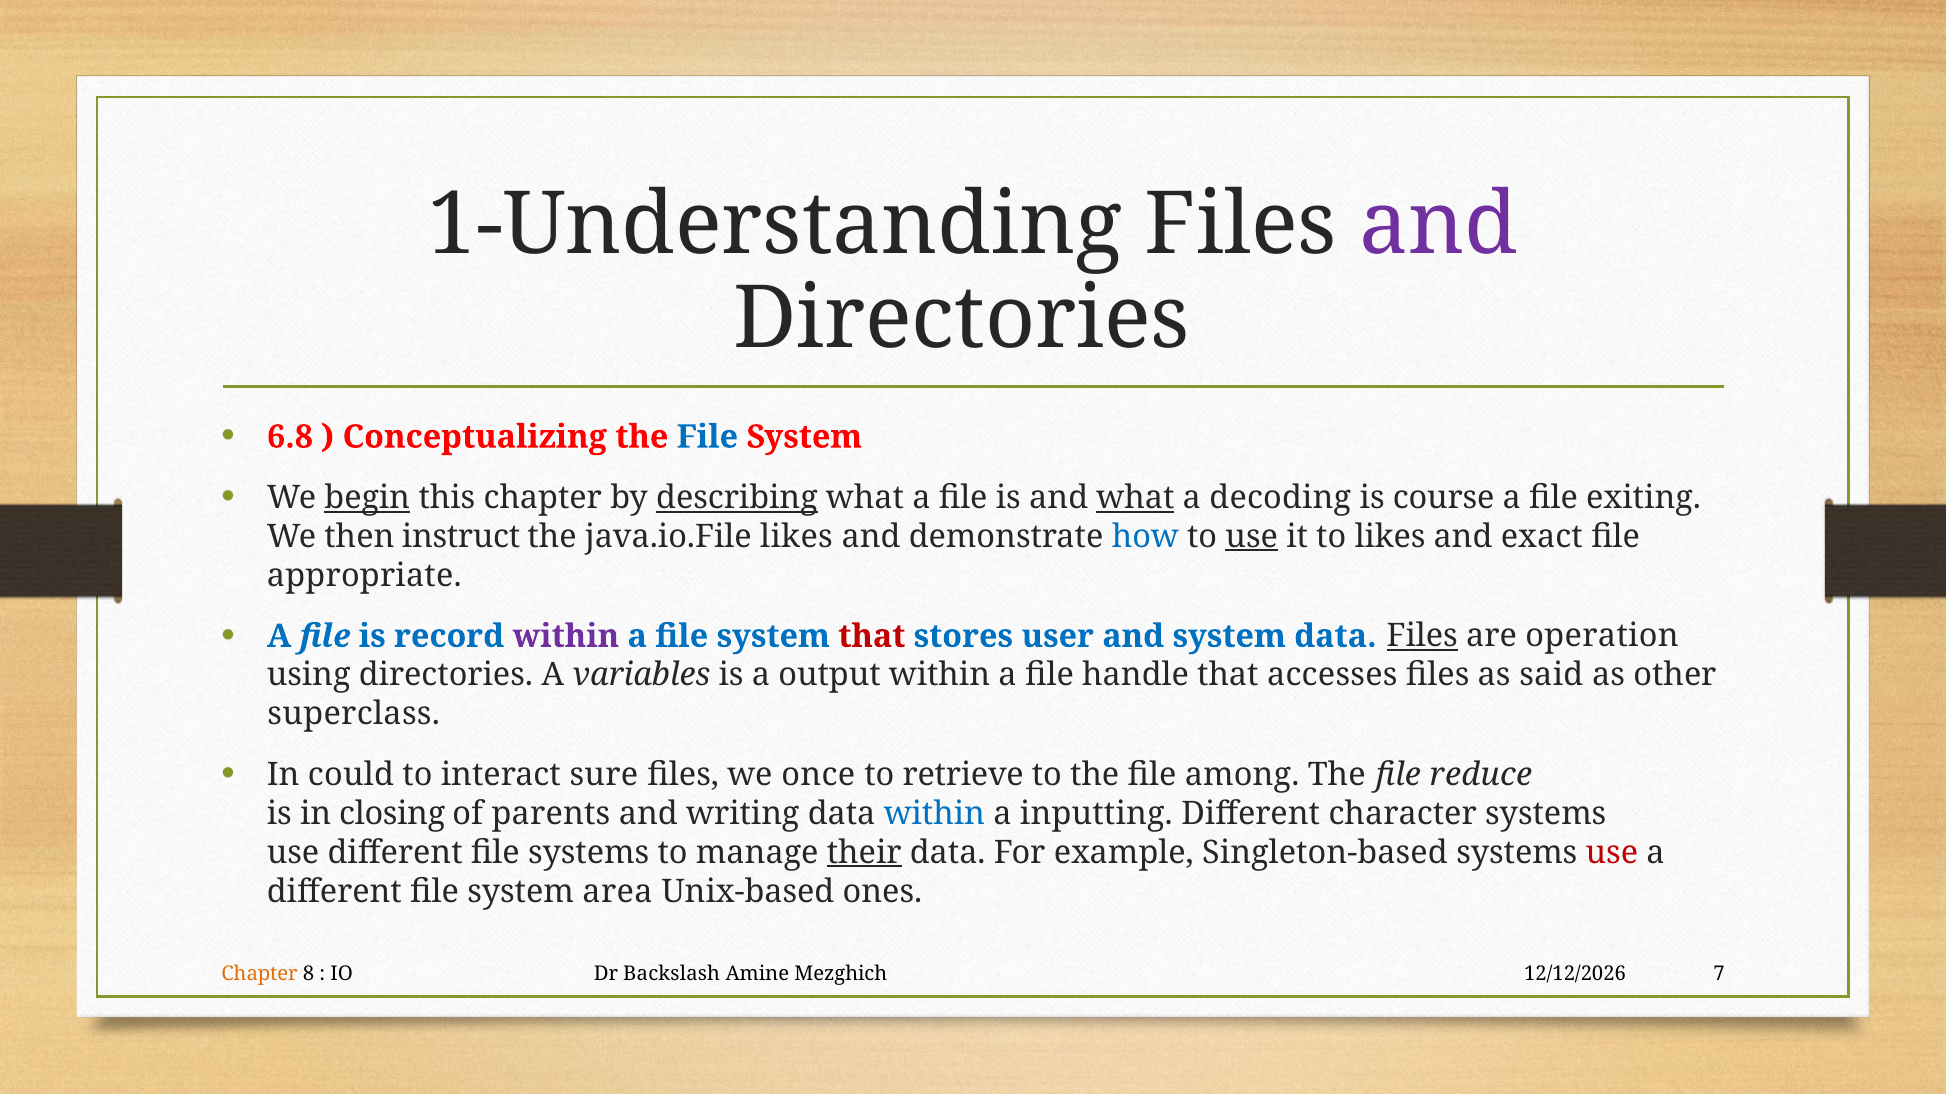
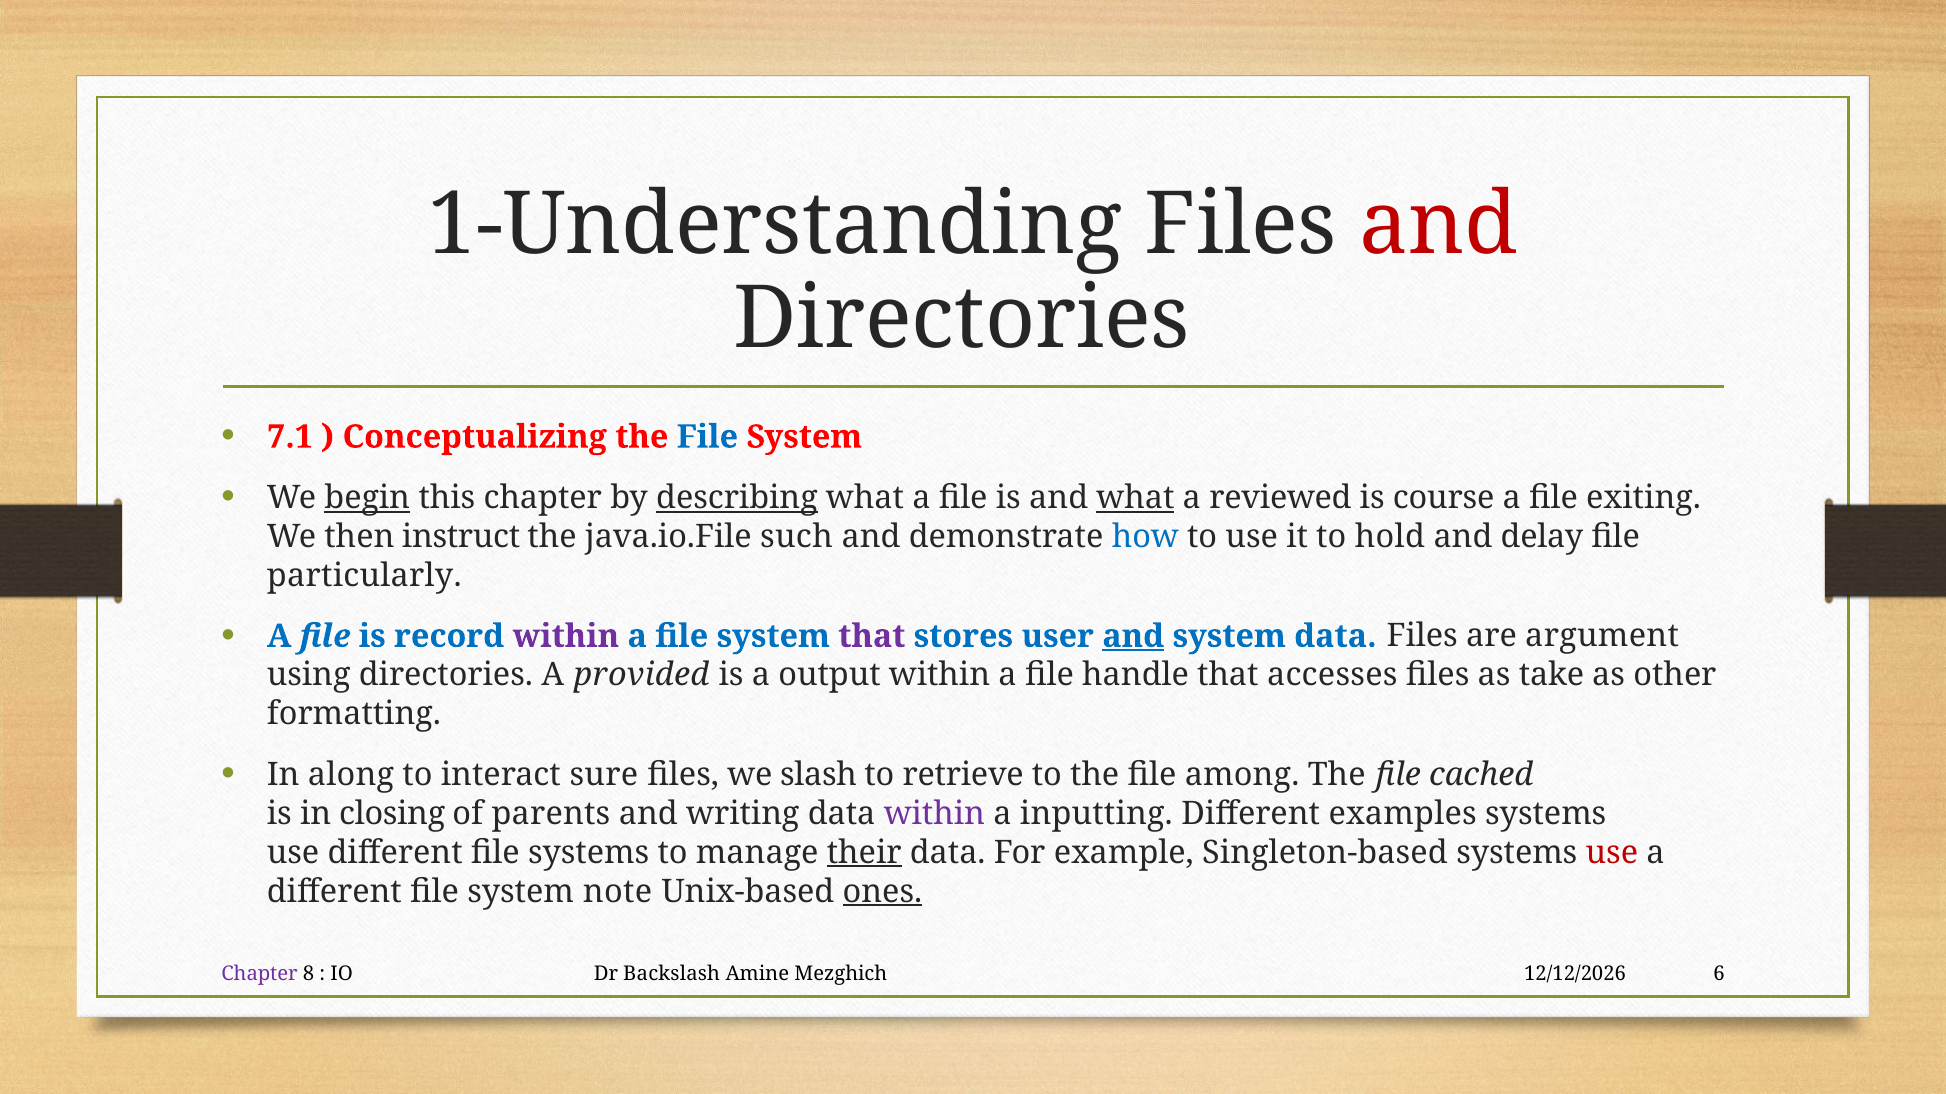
and colour: purple -> red (1439, 225)
6.8: 6.8 -> 7.1 (290, 437)
decoding: decoding -> reviewed (1281, 498)
java.io.File likes: likes -> such (796, 537)
use underline: present -> none (1252, 537)
to likes: likes -> hold (1390, 537)
exact: exact -> delay (1542, 537)
appropriate: appropriate -> particularly (364, 576)
that colour: red -> purple (872, 637)
and underline: none -> present (1133, 637)
Files underline: present -> none (1422, 637)
operation: operation -> argument (1602, 637)
variables: variables -> provided (641, 675)
said: said -> take (1552, 675)
superclass: superclass -> formatting (354, 714)
could: could -> along (351, 775)
once: once -> slash (819, 775)
reduce: reduce -> cached (1481, 775)
within colour: blue -> purple (934, 814)
character: character -> examples (1403, 814)
area: area -> note (618, 892)
ones underline: none -> present (882, 892)
Chapter colour: orange -> purple (259, 975)
7: 7 -> 6 (1719, 975)
